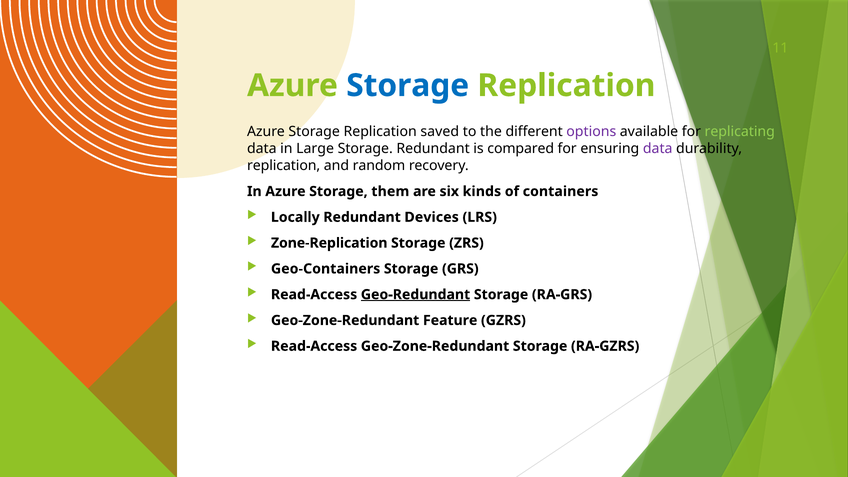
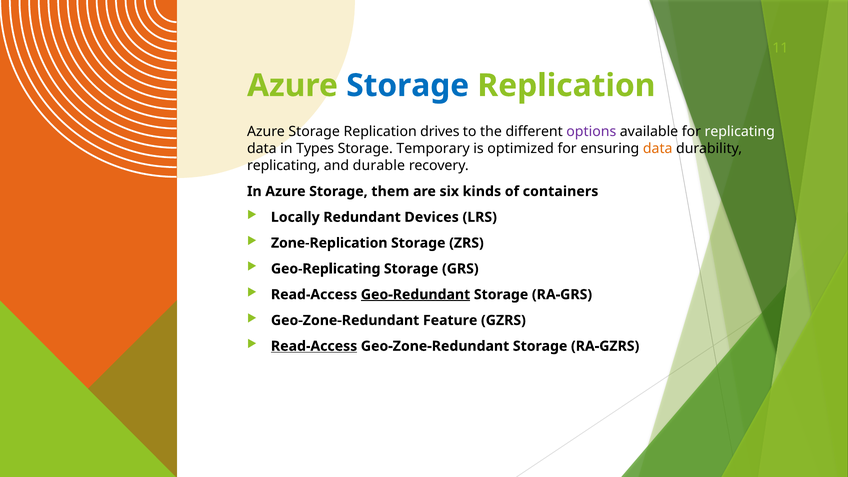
saved: saved -> drives (440, 132)
replicating colour: light green -> white (740, 132)
Large: Large -> Types (315, 149)
Storage Redundant: Redundant -> Temporary (433, 149)
compared: compared -> optimized (521, 149)
data colour: purple -> orange (658, 149)
replication: replication -> replicating (284, 166)
random: random -> durable (379, 166)
Geo-Containers: Geo-Containers -> Geo-Replicating (326, 269)
Read-Access underline: none -> present (314, 346)
